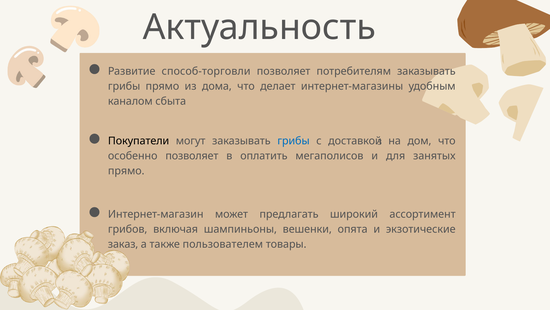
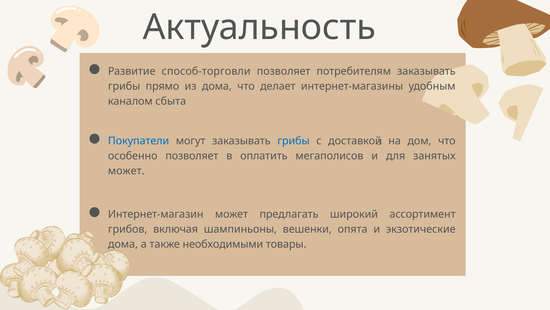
Покупатели colour: black -> blue (139, 141)
прямо: прямо -> может (126, 171)
заказ: заказ -> дома (123, 244)
пользователем: пользователем -> необходимыми (223, 244)
